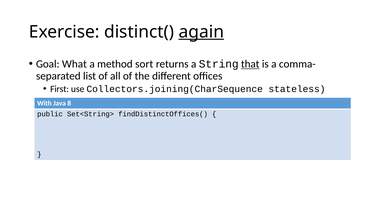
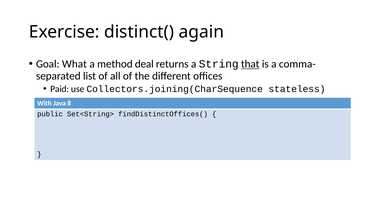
again underline: present -> none (201, 32)
sort: sort -> deal (144, 64)
First: First -> Paid (60, 89)
